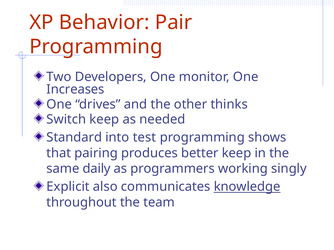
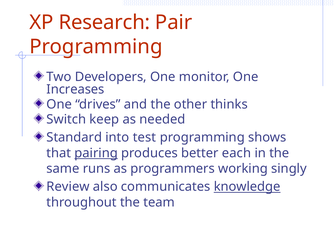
Behavior: Behavior -> Research (104, 22)
pairing underline: none -> present (96, 153)
better keep: keep -> each (236, 153)
daily: daily -> runs (97, 169)
Explicit: Explicit -> Review (68, 187)
